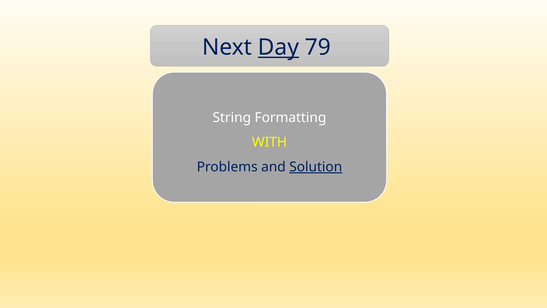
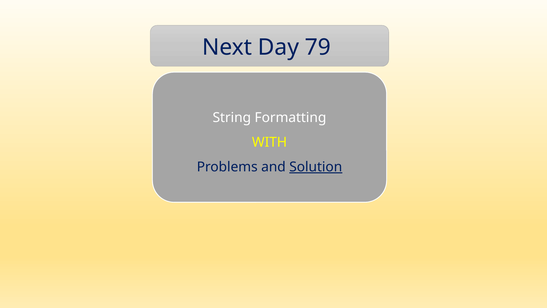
Day underline: present -> none (278, 47)
